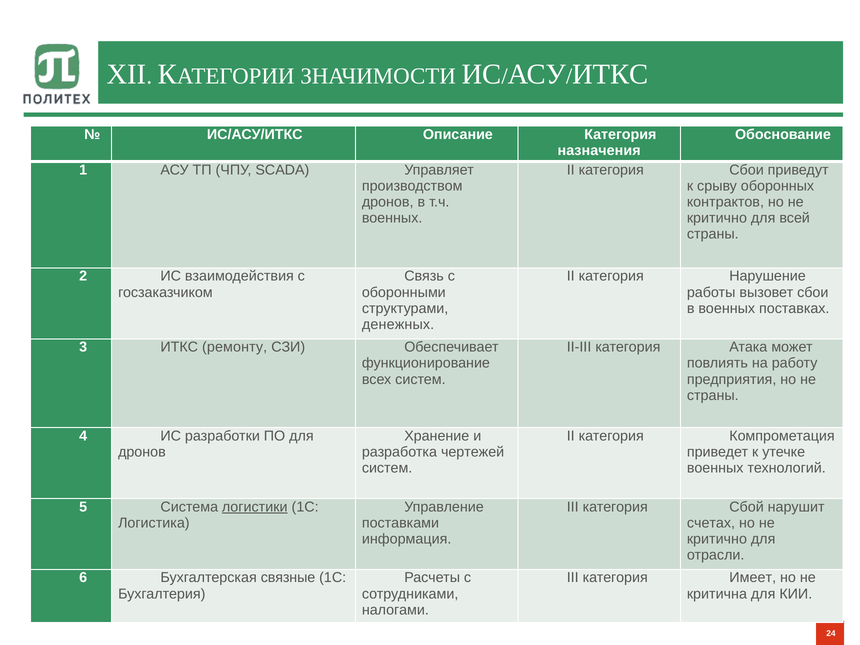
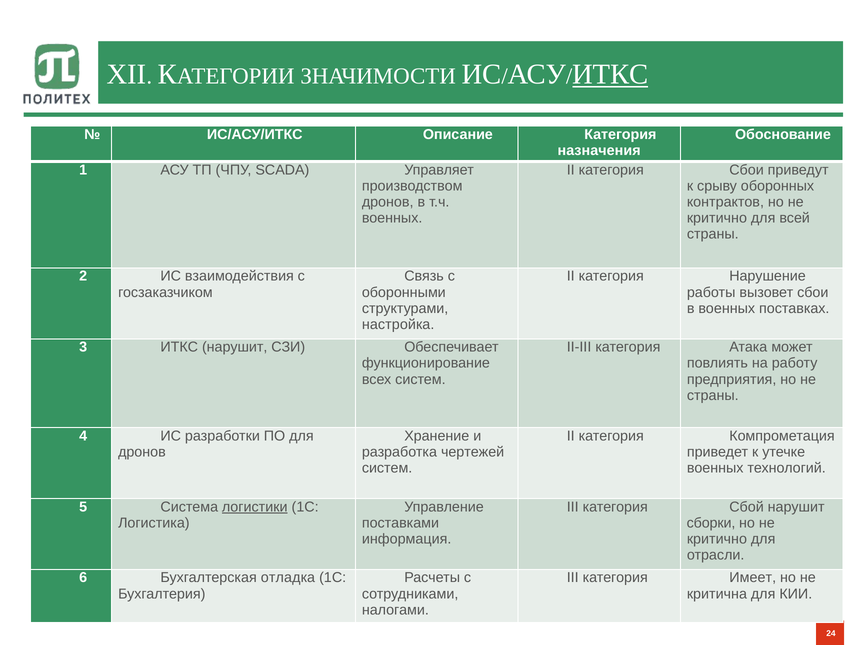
ИТКС underline: none -> present (610, 74)
денежных: денежных -> настройка (398, 324)
ИТКС ремонту: ремонту -> нарушит (235, 347)
счетах: счетах -> сборки (711, 523)
связные: связные -> отладка (288, 578)
